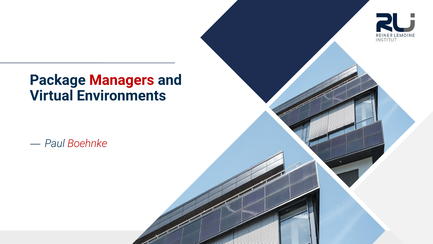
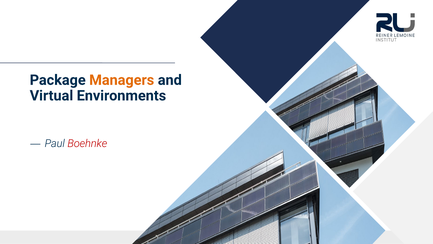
Managers colour: red -> orange (122, 80)
